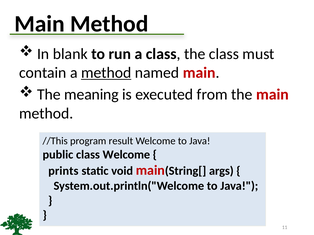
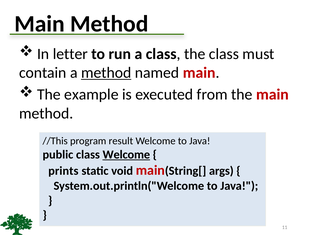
blank: blank -> letter (70, 54)
meaning: meaning -> example (91, 95)
Welcome underline: none -> present (126, 155)
